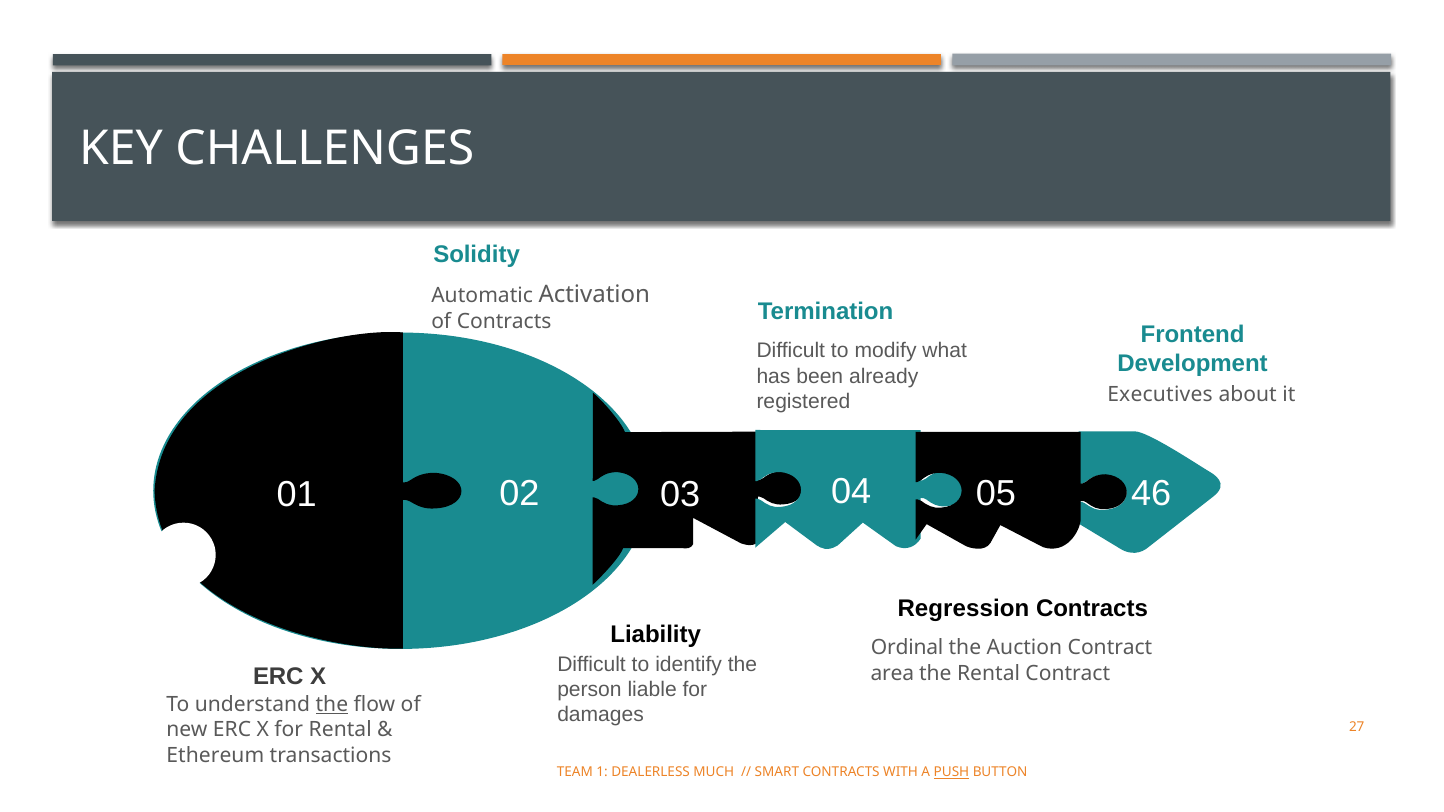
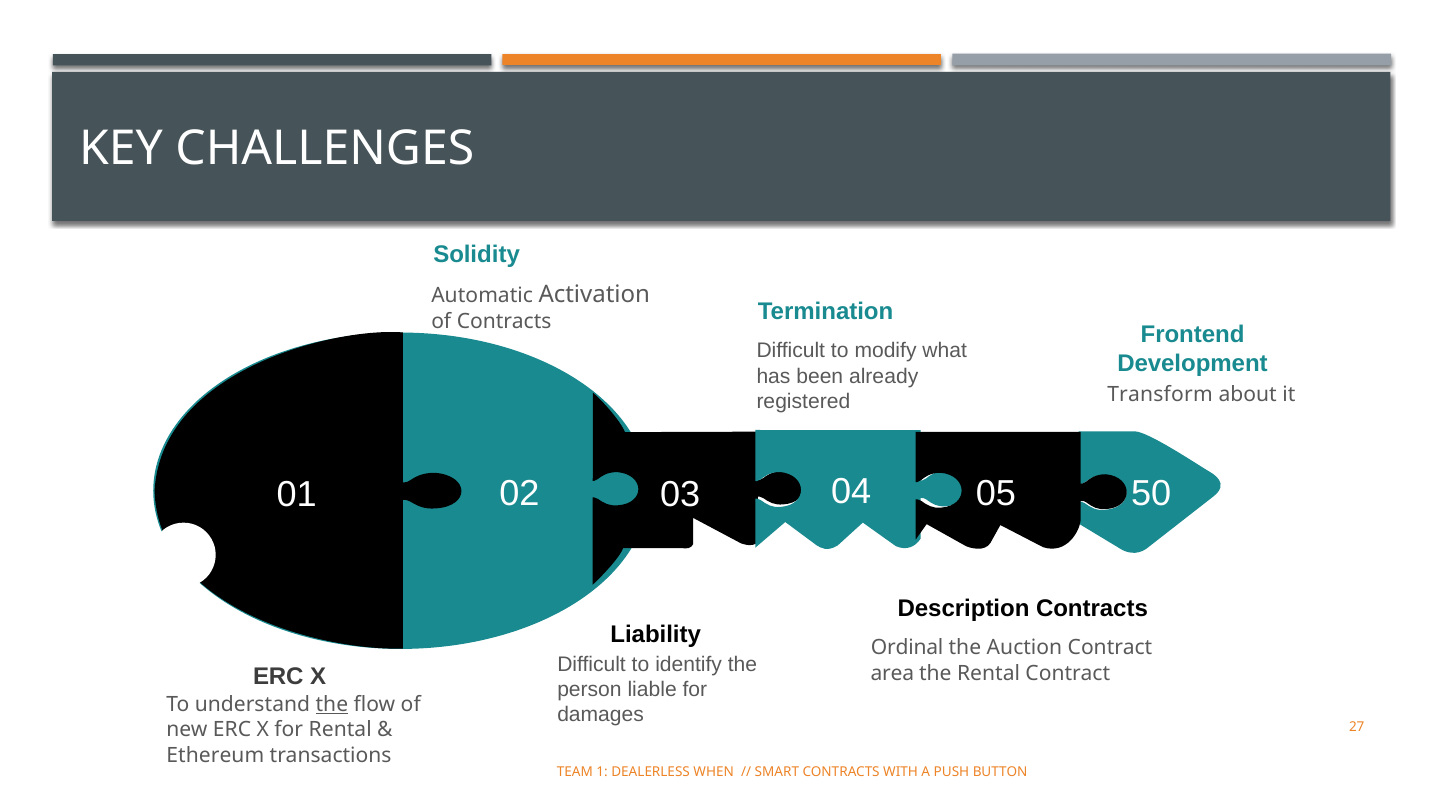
Executives: Executives -> Transform (1160, 395)
46: 46 -> 50 (1151, 494)
Regression: Regression -> Description (963, 609)
MUCH: MUCH -> WHEN (714, 773)
PUSH underline: present -> none (951, 773)
